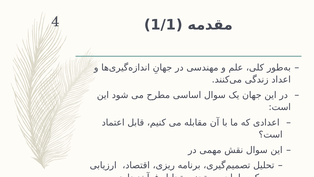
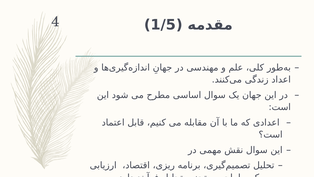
1/1: 1/1 -> 1/5 (163, 25)
